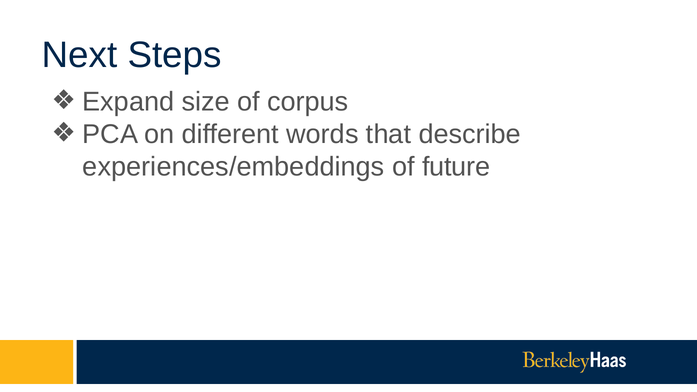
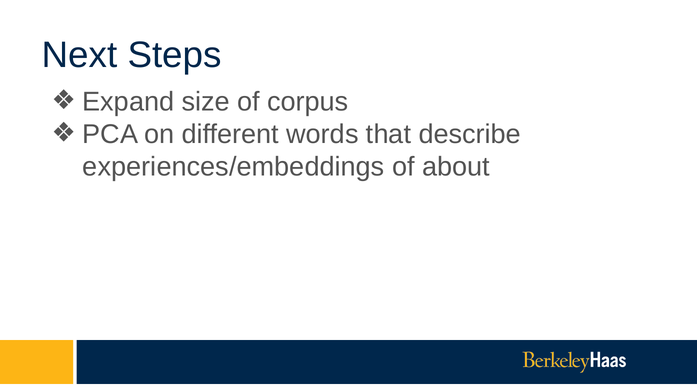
future: future -> about (456, 167)
